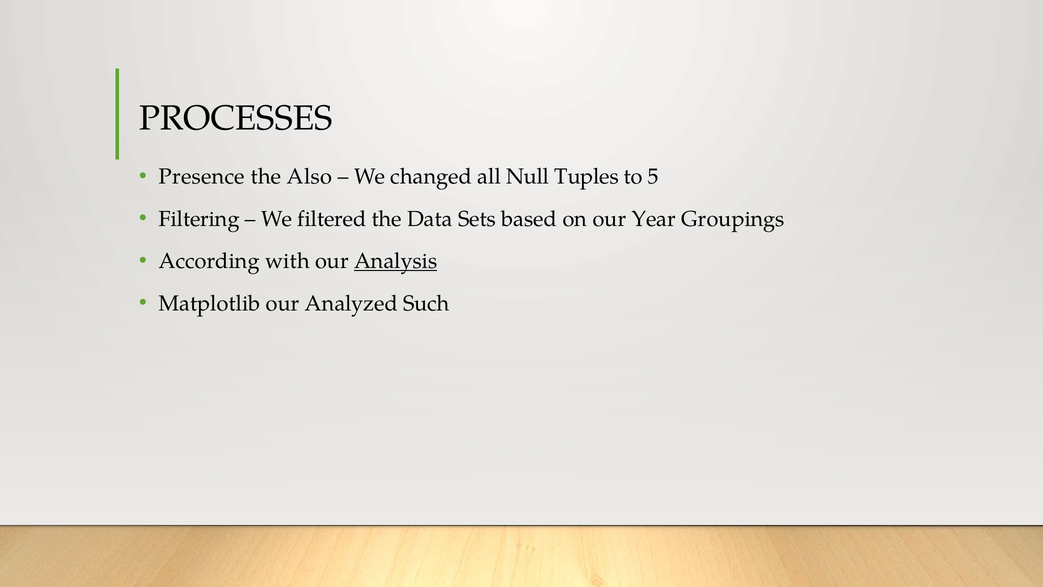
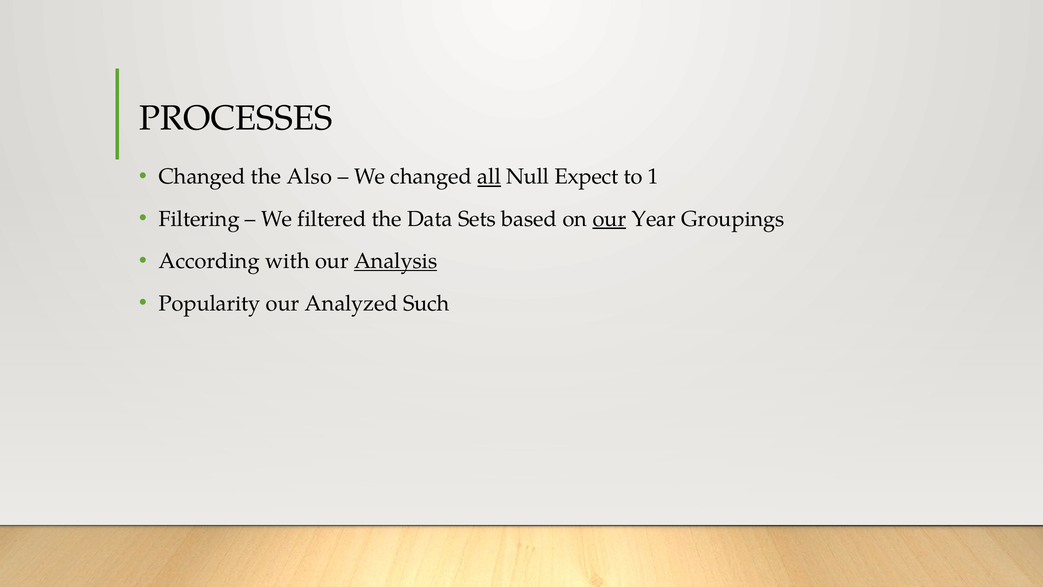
Presence: Presence -> Changed (202, 177)
all underline: none -> present (489, 177)
Tuples: Tuples -> Expect (587, 177)
5: 5 -> 1 (653, 177)
our underline: none -> present (609, 219)
Matplotlib: Matplotlib -> Popularity (210, 303)
